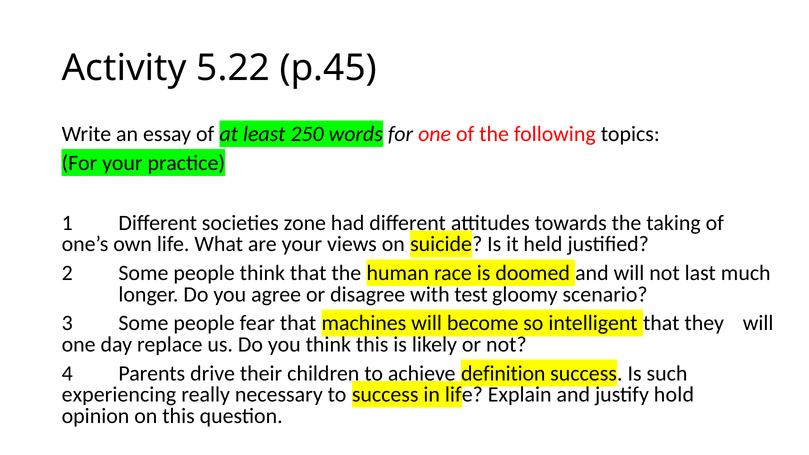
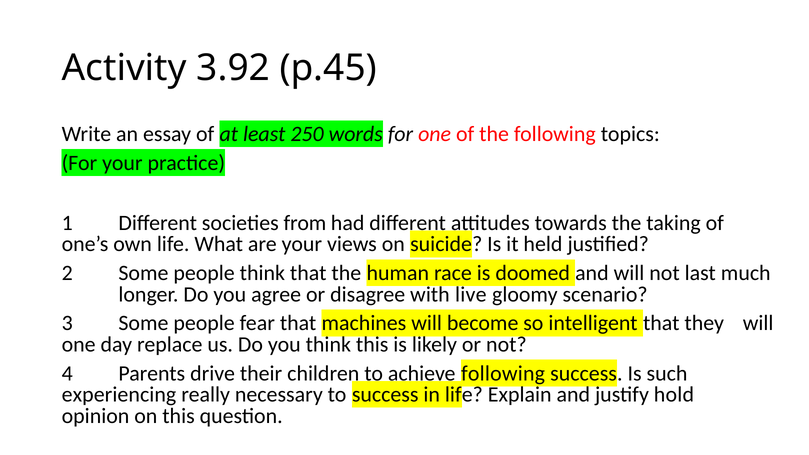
5.22: 5.22 -> 3.92 (233, 68)
zone: zone -> from (305, 223)
test: test -> live (471, 294)
definition: definition -> following (503, 373)
